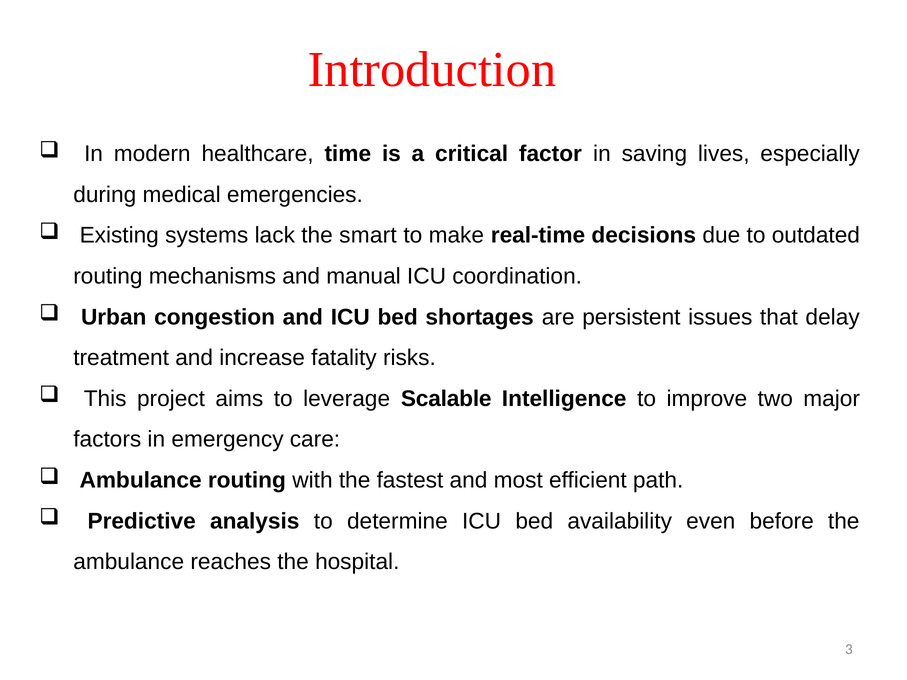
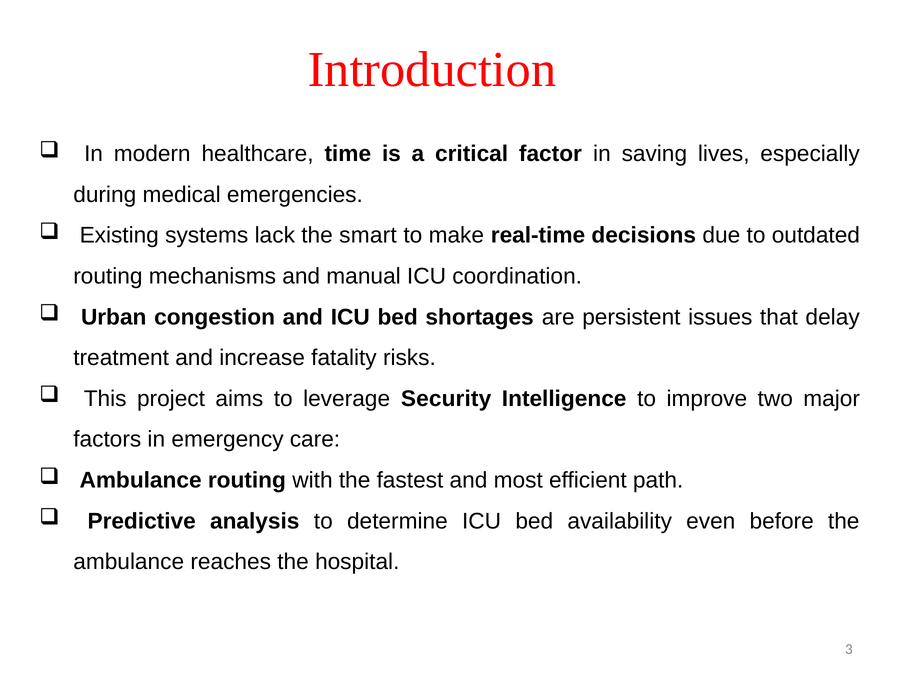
Scalable: Scalable -> Security (446, 399)
